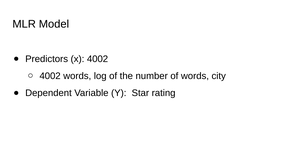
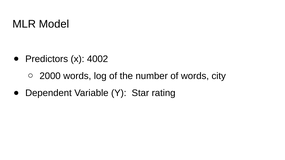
4002: 4002 -> 2000 (50, 76)
